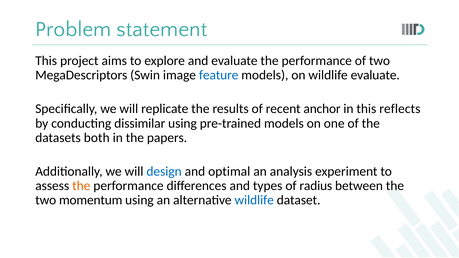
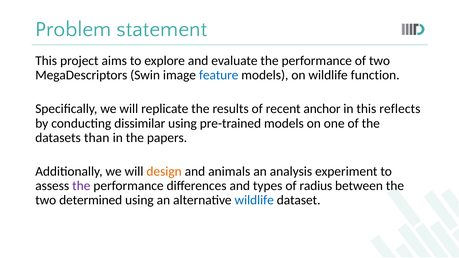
wildlife evaluate: evaluate -> function (375, 75)
both: both -> than (97, 138)
design colour: blue -> orange (164, 171)
optimal: optimal -> animals (229, 171)
the colour: orange -> purple (81, 186)
momentum: momentum -> determined (91, 200)
